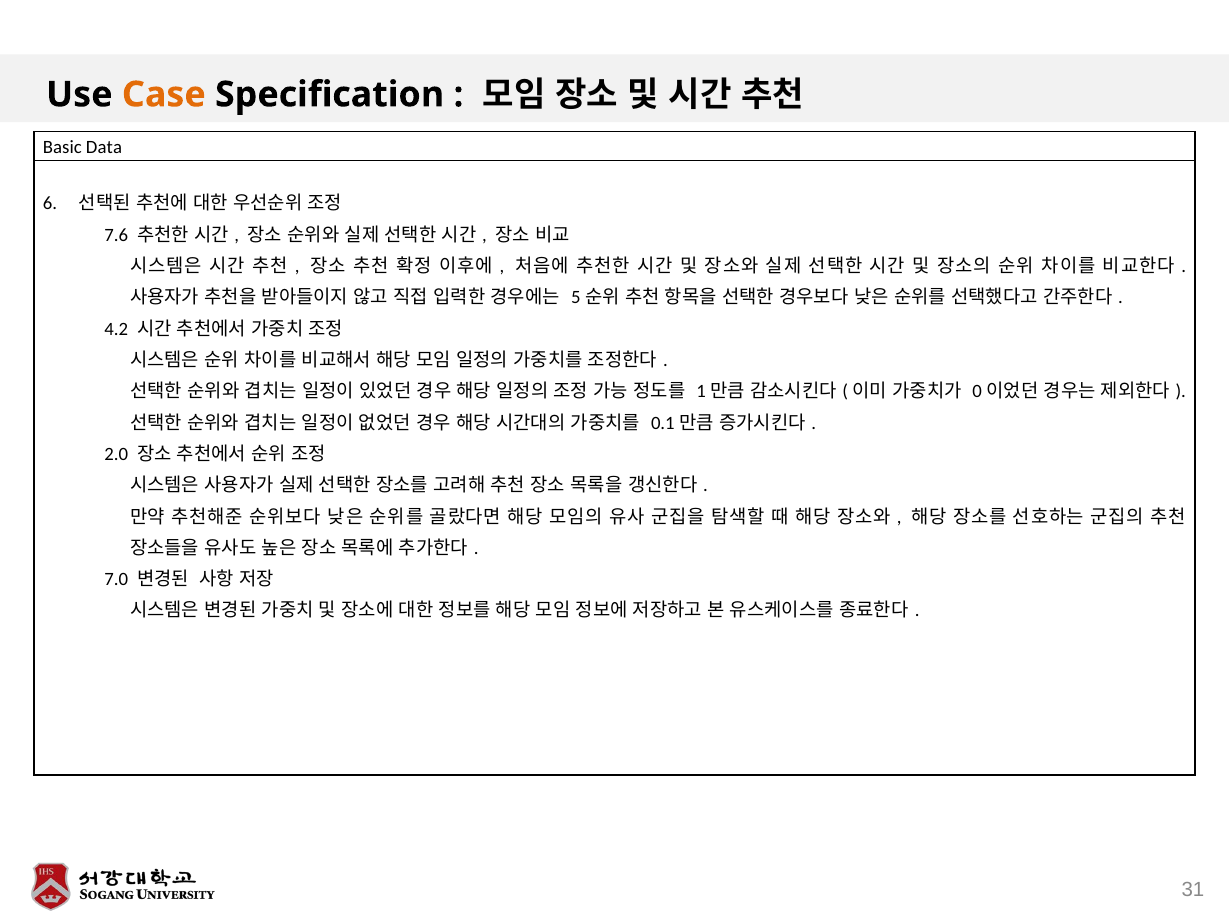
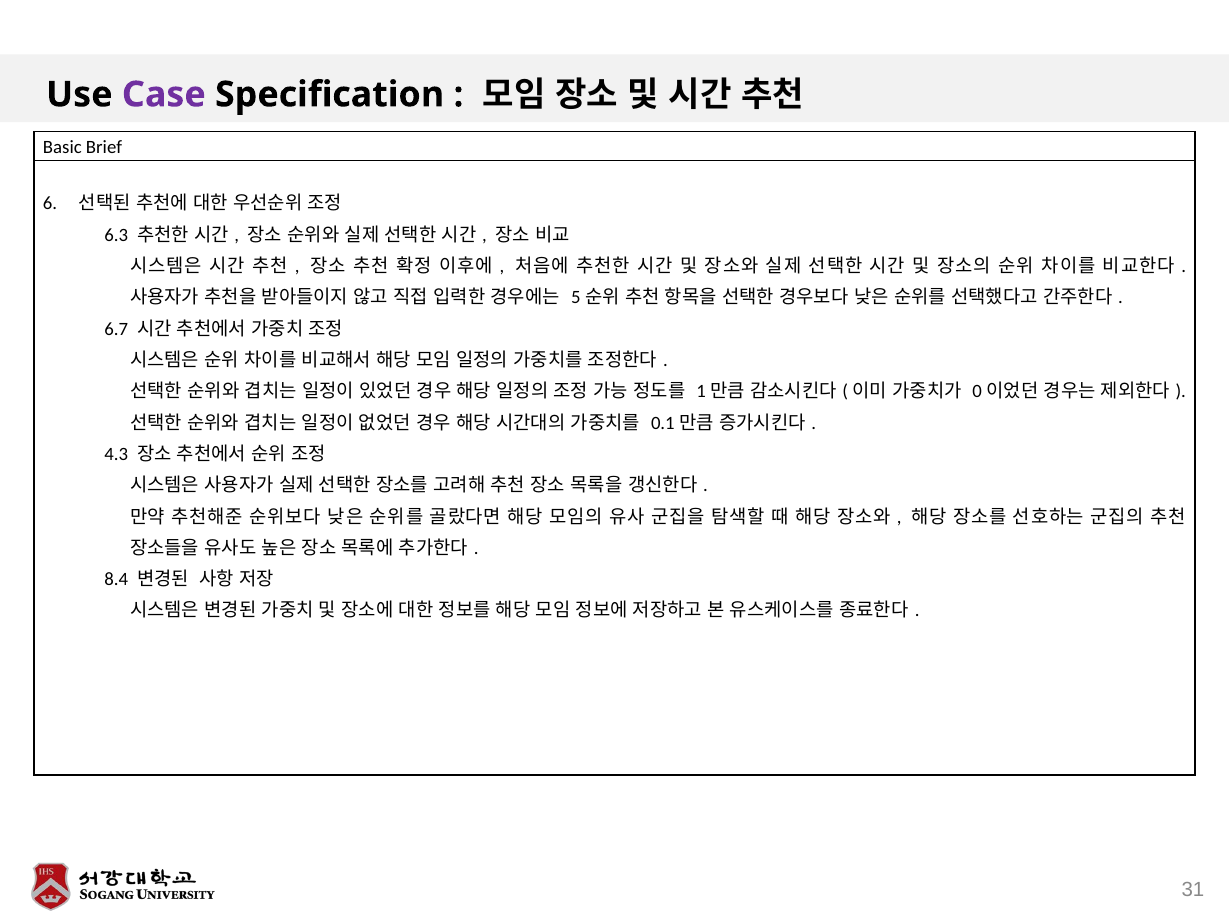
Case colour: orange -> purple (164, 95)
Data: Data -> Brief (104, 147)
7.6: 7.6 -> 6.3 (116, 235)
4.2: 4.2 -> 6.7 (116, 329)
2.0: 2.0 -> 4.3 (116, 454)
7.0: 7.0 -> 8.4 (116, 579)
